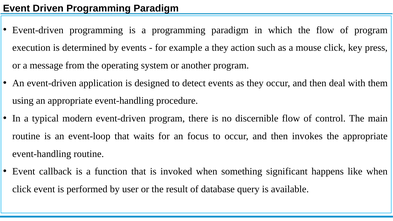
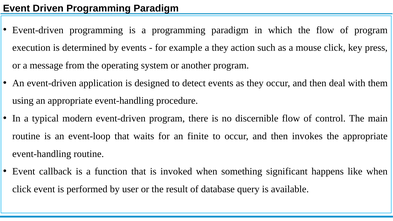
focus: focus -> finite (198, 136)
